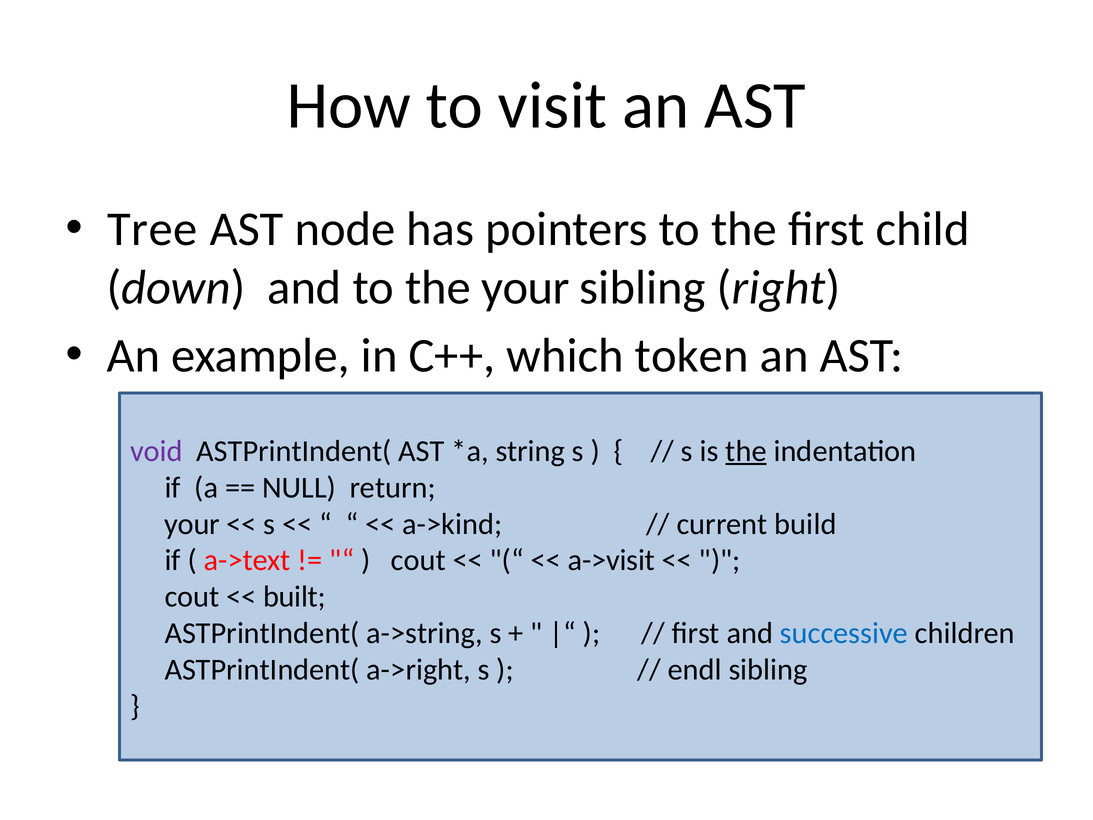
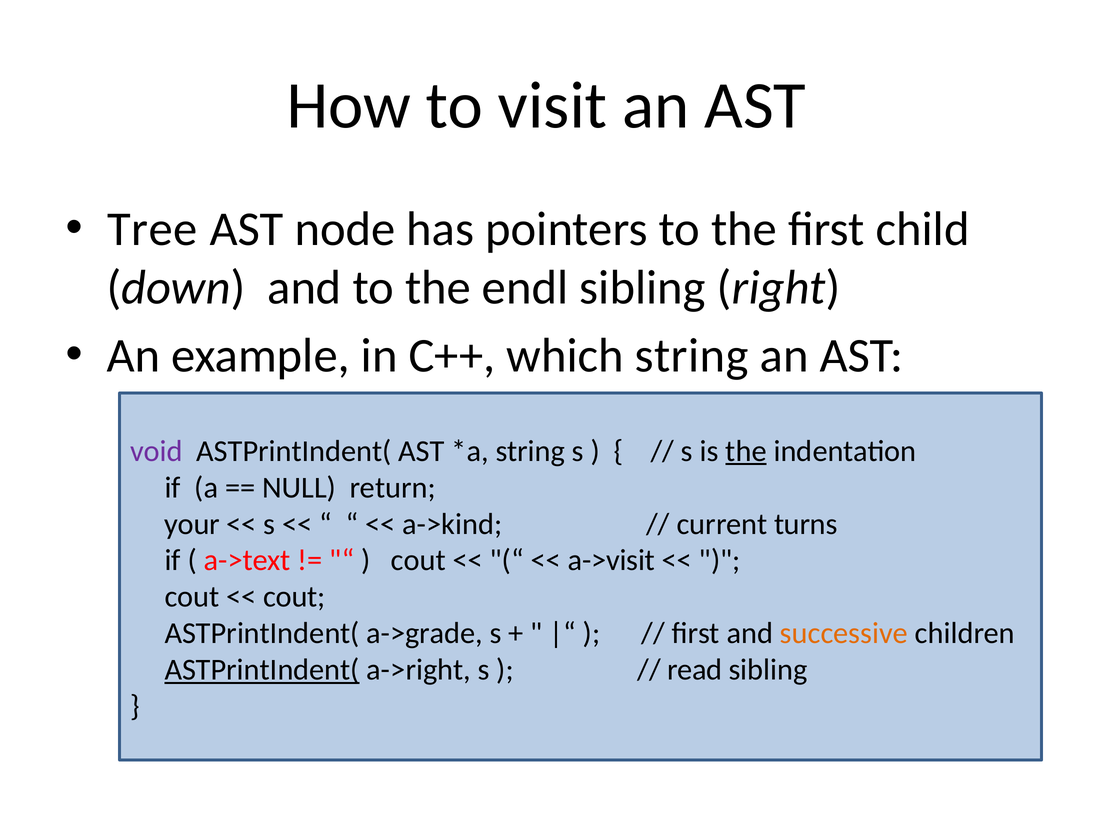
the your: your -> endl (525, 288)
which token: token -> string (692, 356)
build: build -> turns (806, 524)
built: built -> cout (294, 597)
a->string: a->string -> a->grade (425, 633)
successive colour: blue -> orange (844, 633)
ASTPrintIndent( underline: none -> present (262, 670)
endl: endl -> read (695, 670)
